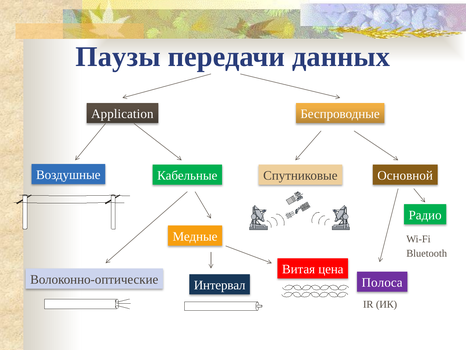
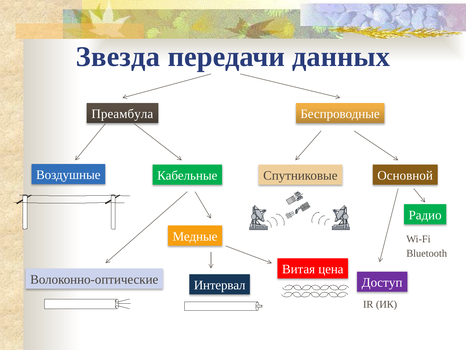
Паузы: Паузы -> Звезда (118, 57)
Application: Application -> Преамбула (122, 114)
Полоса: Полоса -> Доступ (382, 282)
